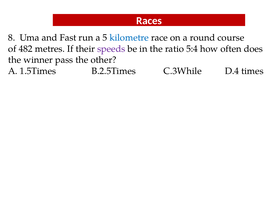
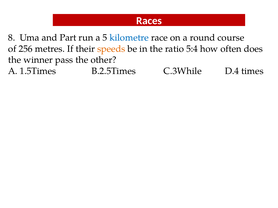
Fast: Fast -> Part (68, 38)
482: 482 -> 256 (26, 49)
speeds colour: purple -> orange (111, 49)
